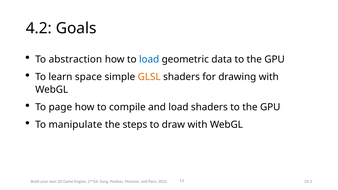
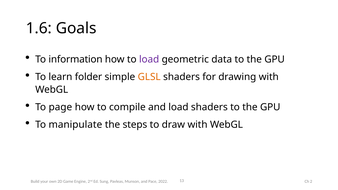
4.2: 4.2 -> 1.6 (39, 28)
abstraction: abstraction -> information (76, 59)
load colour: blue -> purple (149, 59)
space: space -> folder (88, 77)
